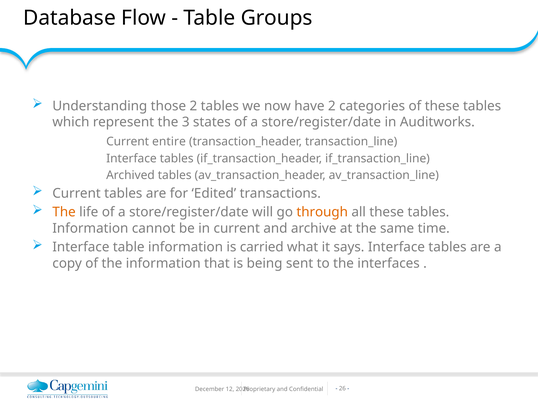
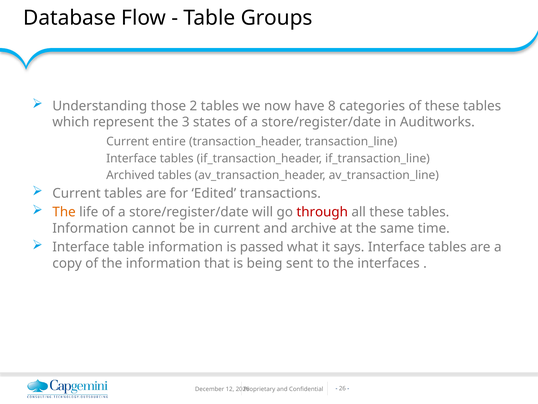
have 2: 2 -> 8 (332, 106)
through colour: orange -> red (322, 212)
carried: carried -> passed (262, 247)
